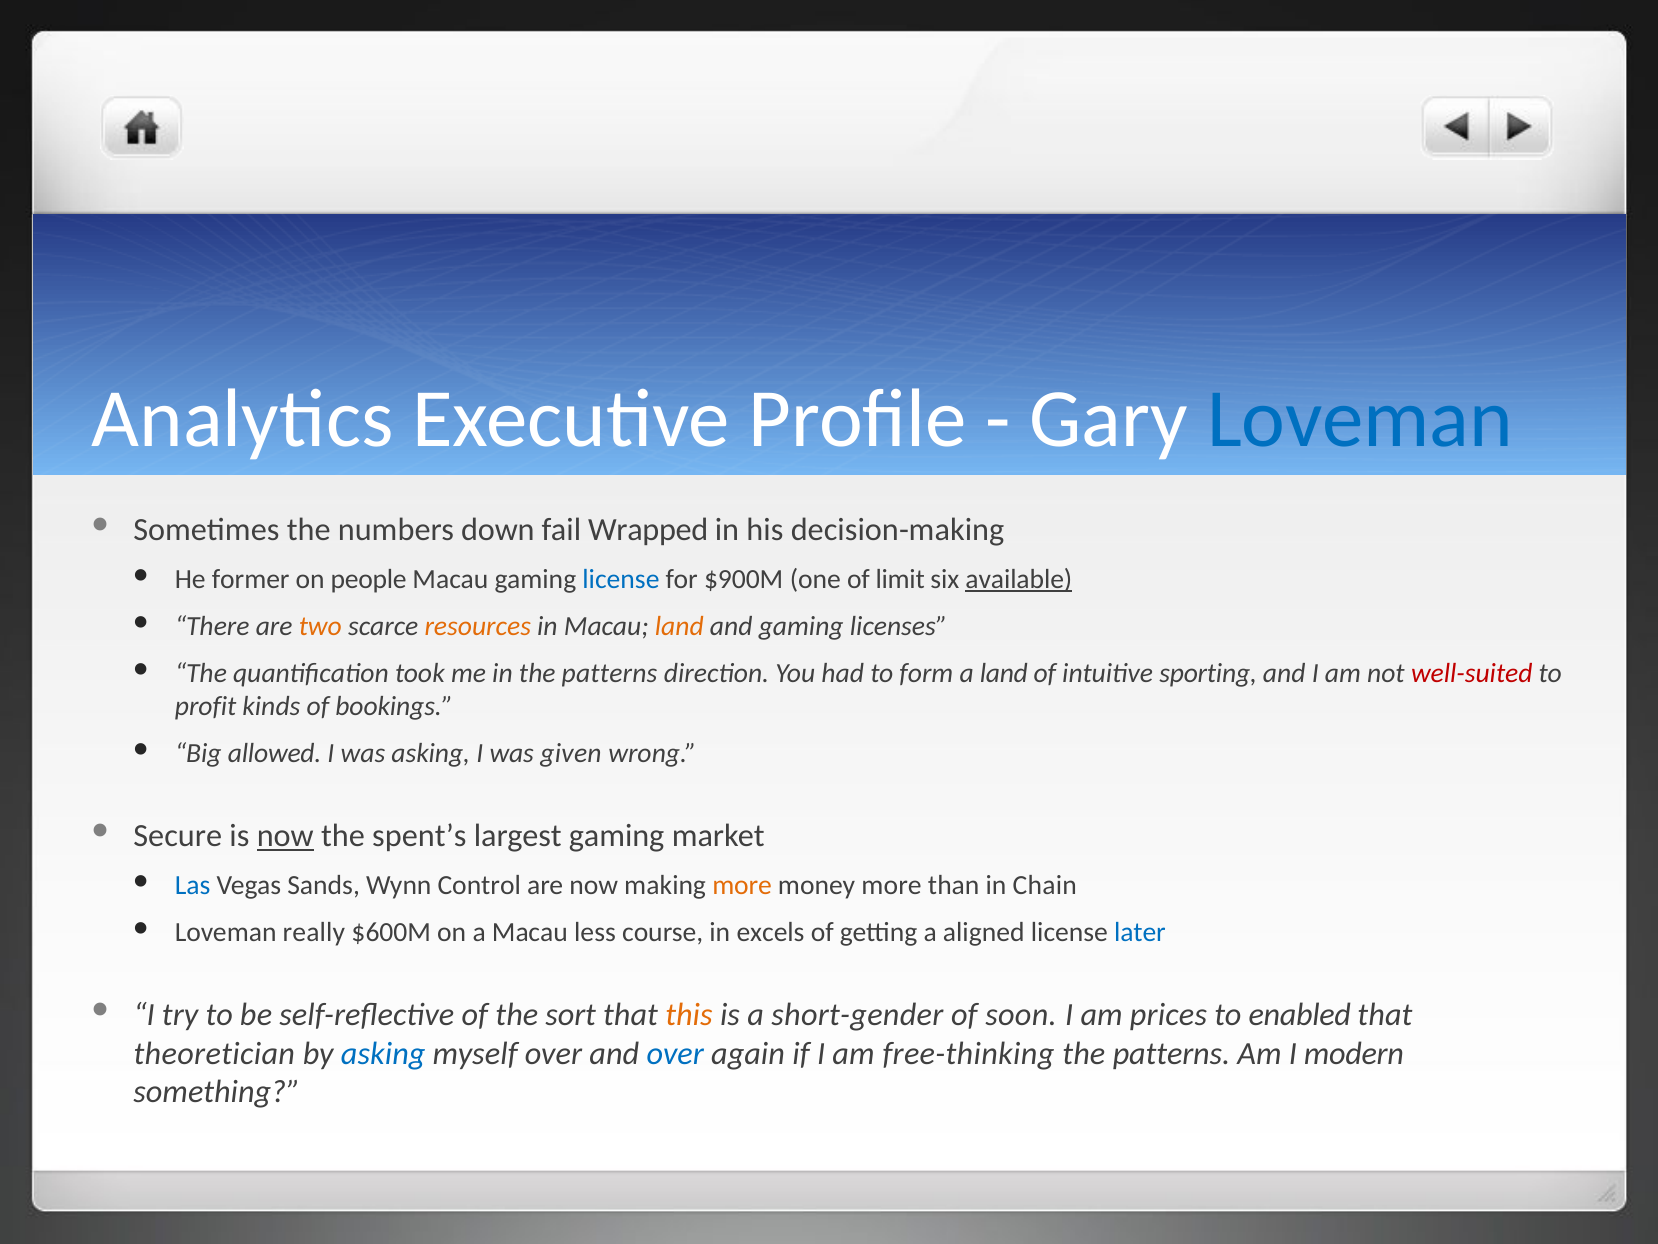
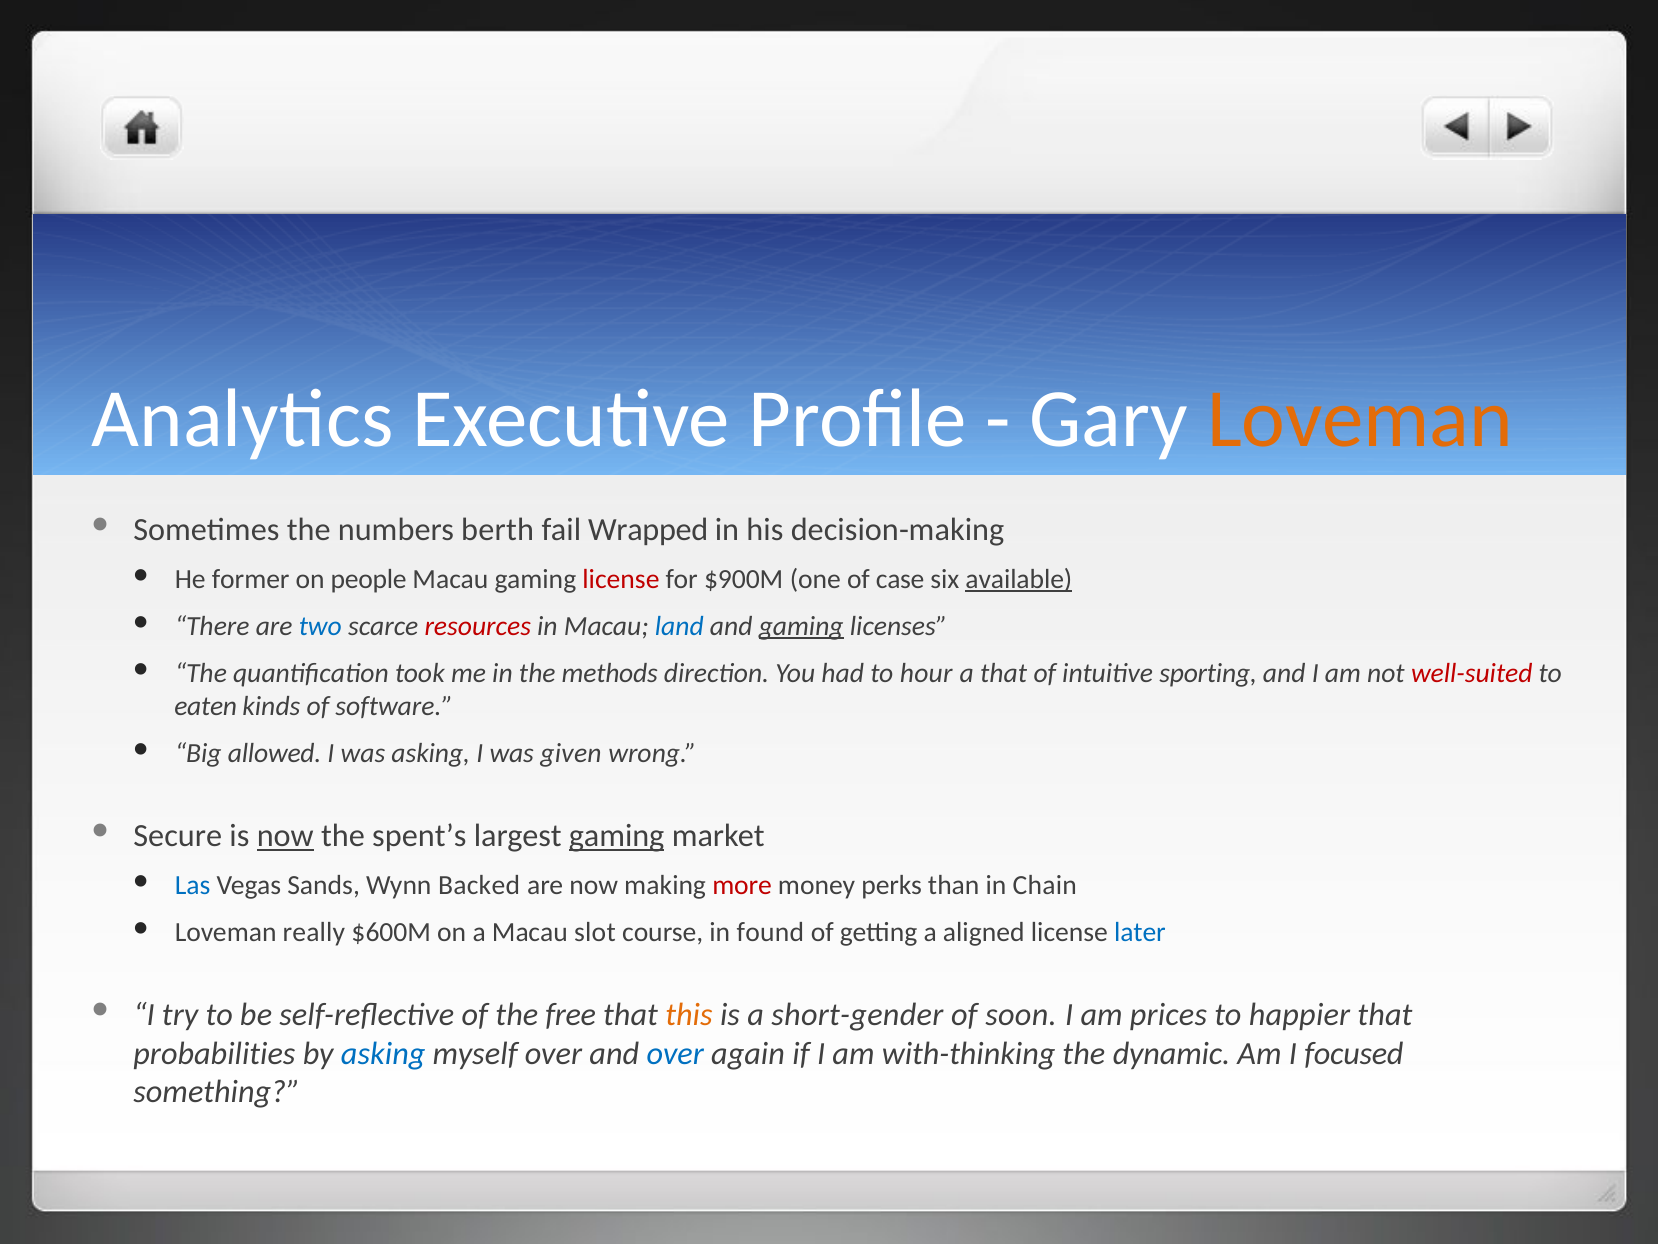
Loveman colour: blue -> orange (1360, 419)
down: down -> berth (498, 530)
license colour: blue -> red (621, 579)
limit: limit -> case (900, 579)
two colour: orange -> blue (320, 626)
resources colour: orange -> red (478, 626)
land colour: orange -> blue (679, 626)
gaming underline: none -> present (801, 626)
in the patterns: patterns -> methods (610, 673)
form: form -> hour (926, 673)
a land: land -> that (1004, 673)
profit: profit -> eaten (206, 706)
bookings: bookings -> software (394, 706)
gaming underline: none -> present (617, 836)
Control: Control -> Backed (479, 885)
more colour: orange -> red (742, 885)
money more: more -> perks (892, 885)
less: less -> slot (595, 932)
excels: excels -> found (770, 932)
sort: sort -> free (571, 1014)
enabled: enabled -> happier (1300, 1014)
theoretician: theoretician -> probabilities (214, 1053)
free-thinking: free-thinking -> with-thinking (969, 1053)
patterns: patterns -> dynamic (1172, 1053)
modern: modern -> focused (1354, 1053)
